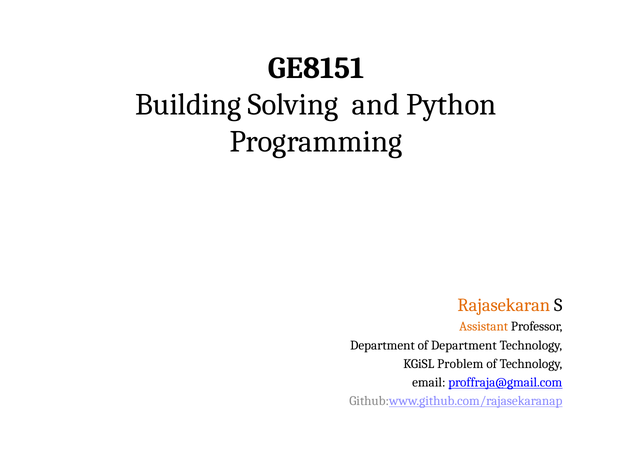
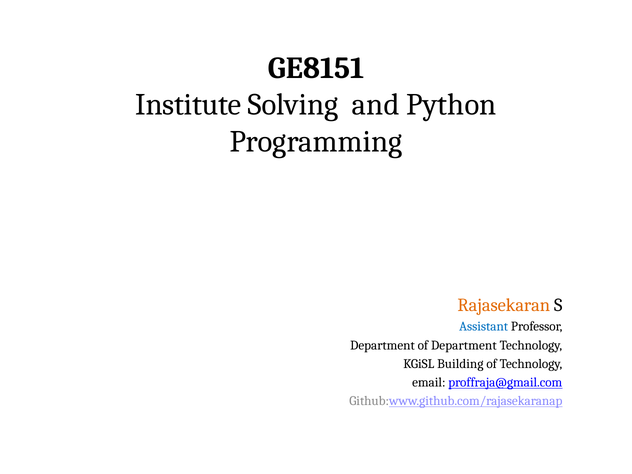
Building: Building -> Institute (188, 105)
Assistant colour: orange -> blue (484, 327)
Problem: Problem -> Building (460, 364)
